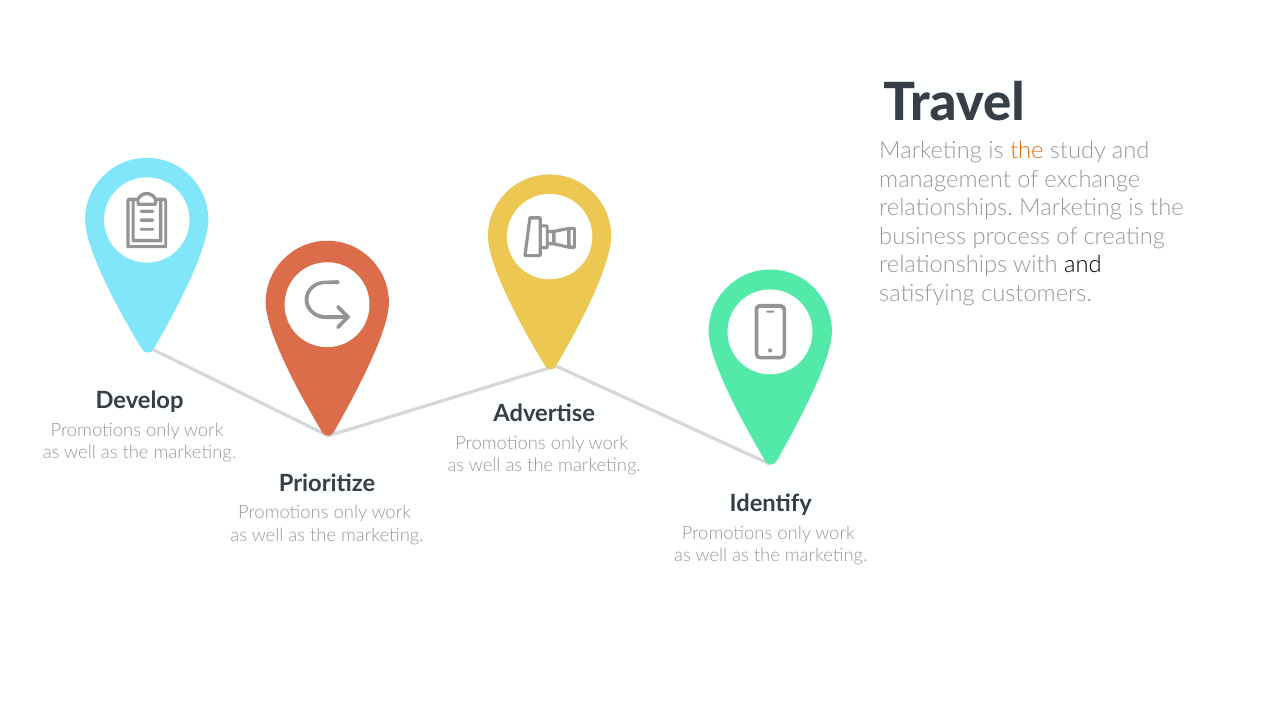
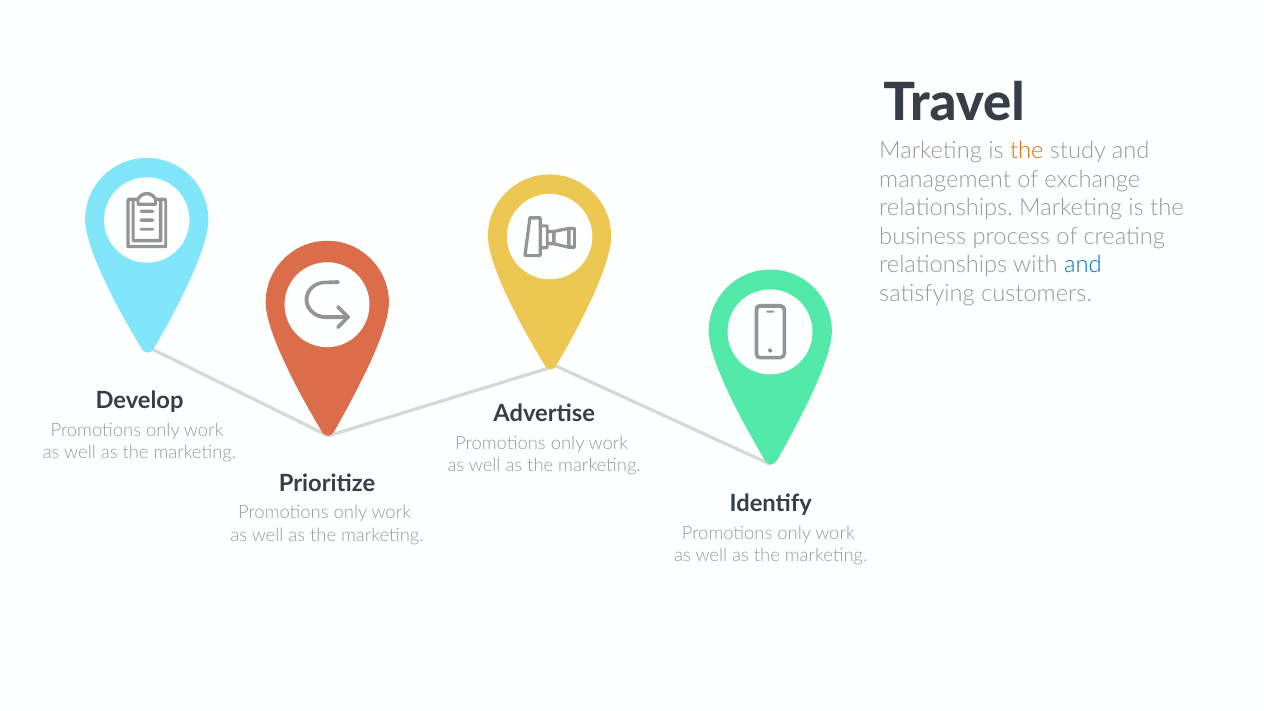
and colour: black -> blue (1083, 265)
